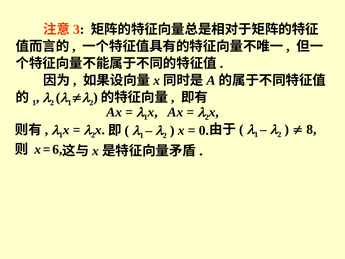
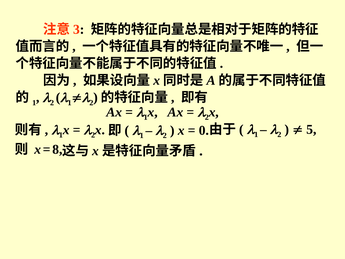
8: 8 -> 5 (311, 129)
6: 6 -> 8 (57, 149)
